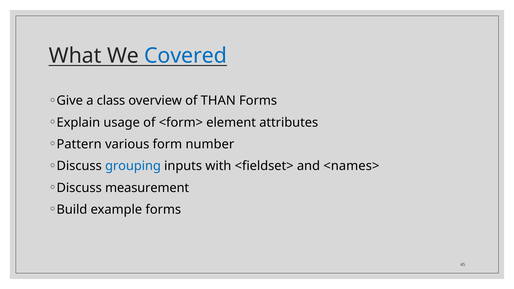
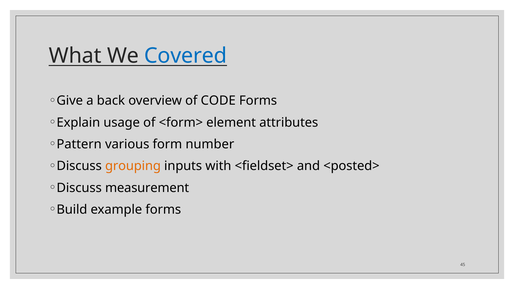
class: class -> back (111, 101)
THAN: THAN -> CODE (218, 101)
grouping colour: blue -> orange (133, 166)
<names>: <names> -> <posted> (351, 166)
